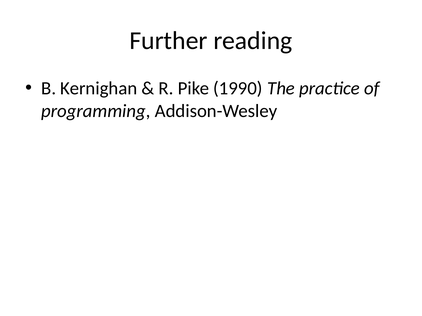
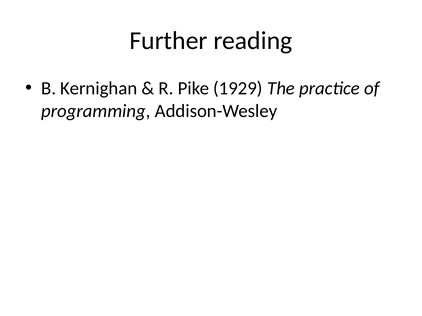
1990: 1990 -> 1929 (238, 89)
